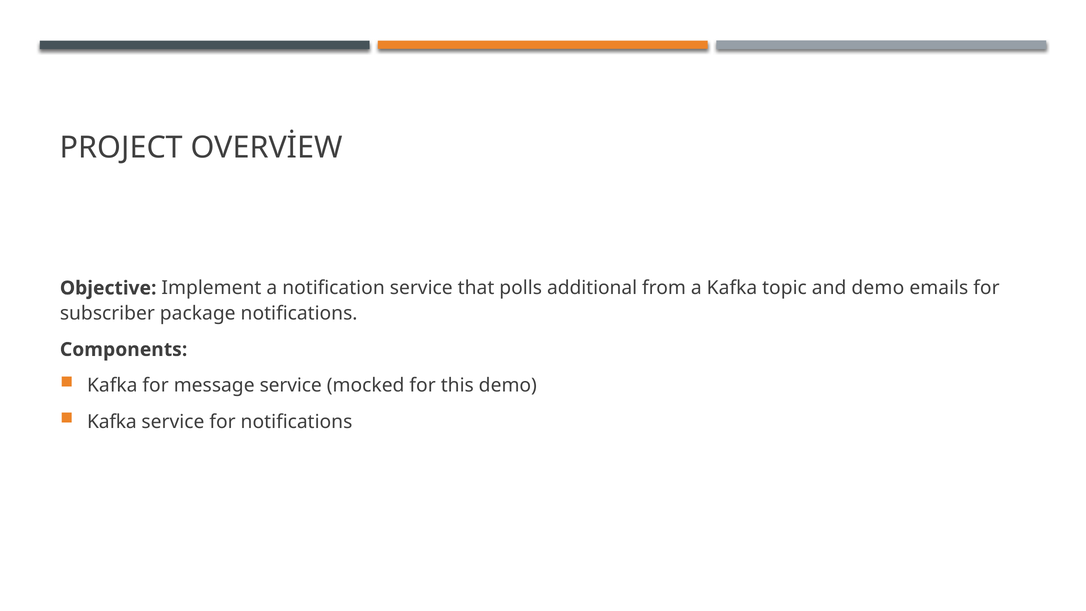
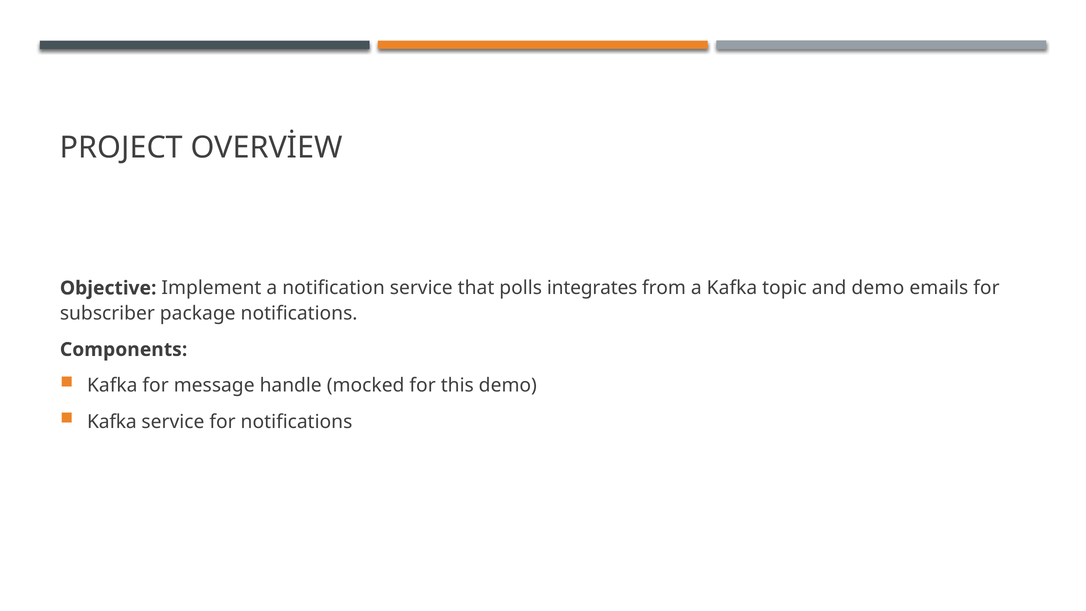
additional: additional -> integrates (592, 288)
message service: service -> handle (291, 386)
